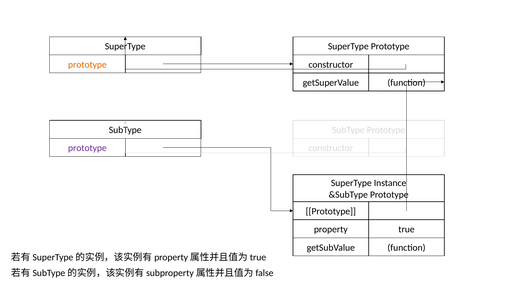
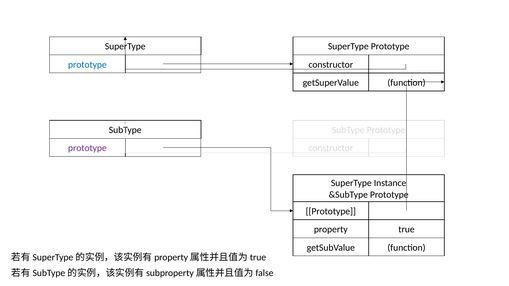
prototype colour: orange -> blue (87, 65)
